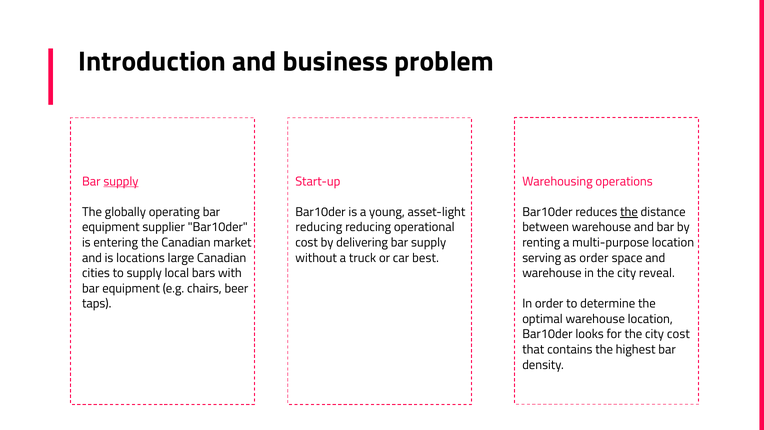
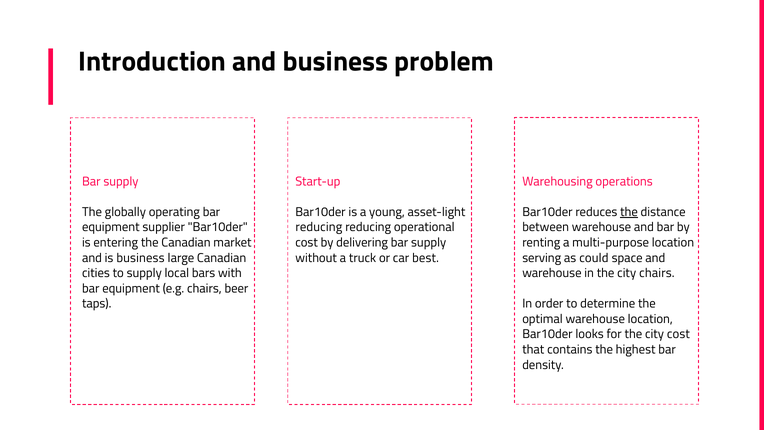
supply underline: present -> none (121, 181)
is locations: locations -> business (140, 258)
as order: order -> could (594, 258)
city reveal: reveal -> chairs (657, 273)
